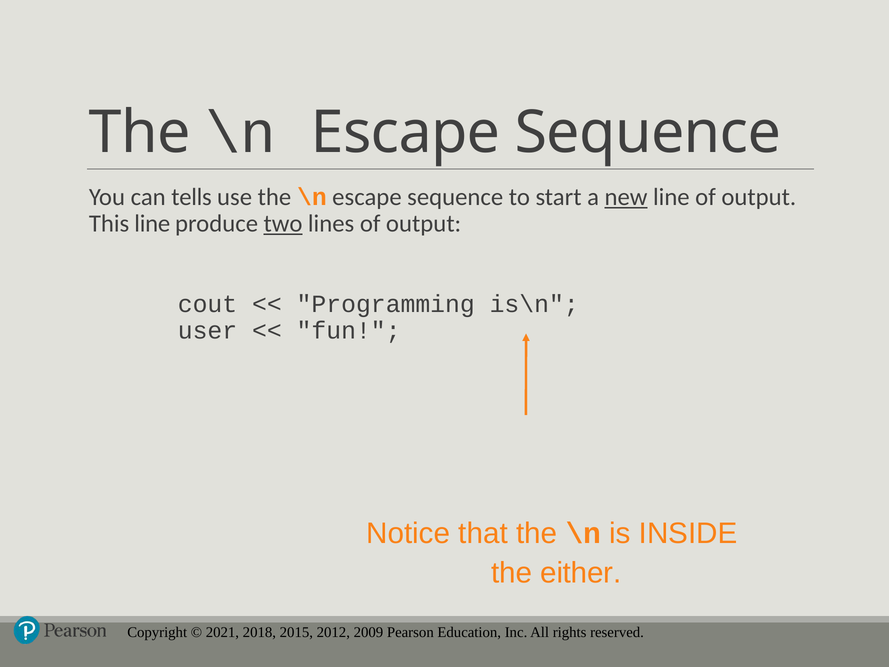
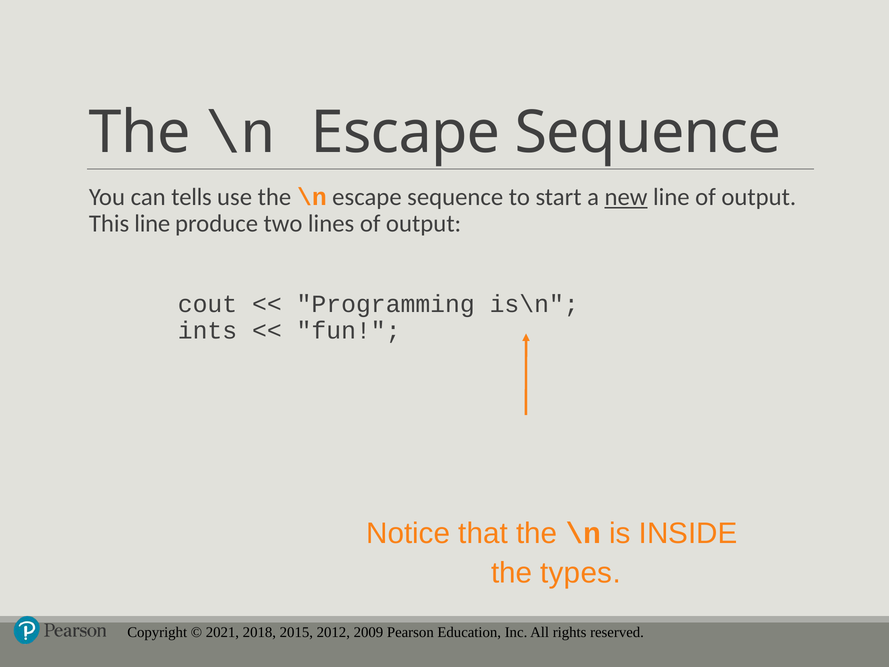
two underline: present -> none (283, 224)
user: user -> ints (207, 330)
either: either -> types (581, 573)
